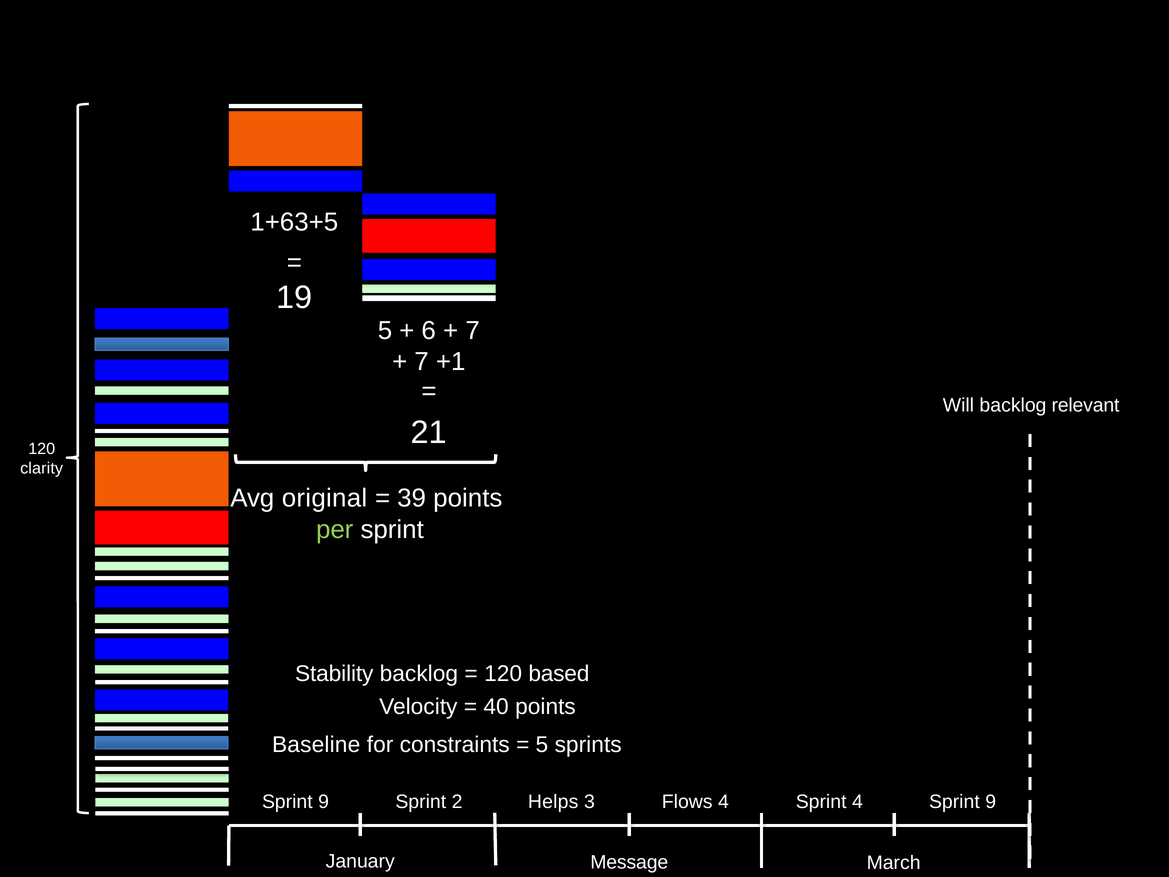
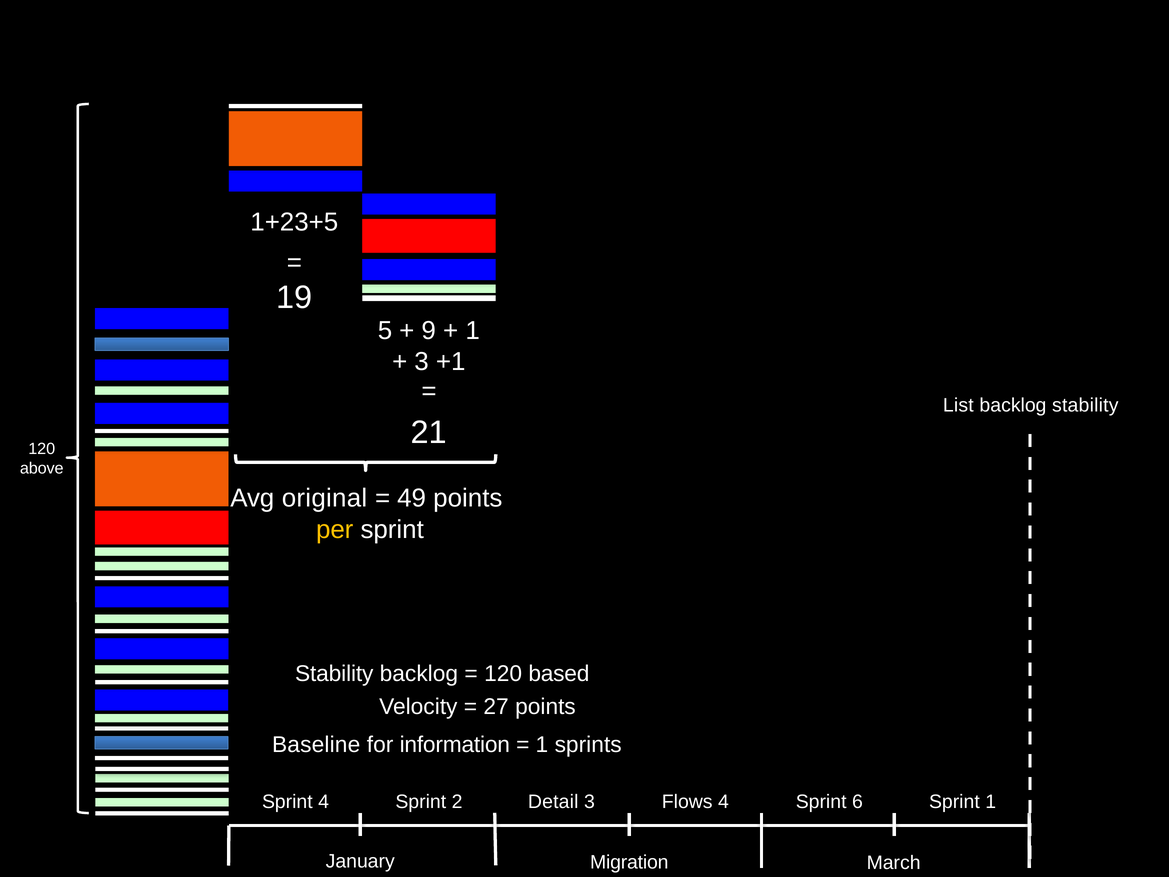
1+63+5: 1+63+5 -> 1+23+5 (294, 222)
6: 6 -> 9 (429, 330)
7: 7 -> 1 (473, 330)
7: 7 -> 3 (422, 362)
Will: Will -> List (958, 405)
backlog relevant: relevant -> stability (1085, 405)
clarity: clarity -> above (42, 468)
39: 39 -> 49 (412, 498)
per colour: light green -> yellow (335, 529)
40: 40 -> 27 (496, 706)
constraints: constraints -> information (455, 745)
5: 5 -> 1 (542, 745)
9: 9 -> 4 (324, 802)
Helps: Helps -> Detail (553, 802)
Sprint 4: 4 -> 6 (857, 802)
9: 9 -> 1 (991, 802)
Message: Message -> Migration (629, 862)
